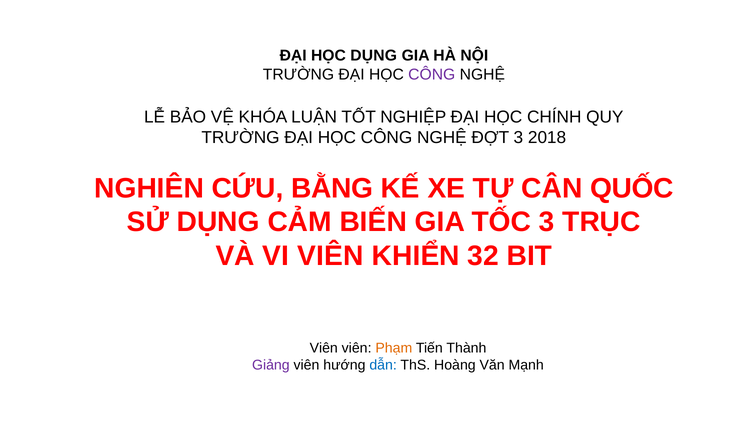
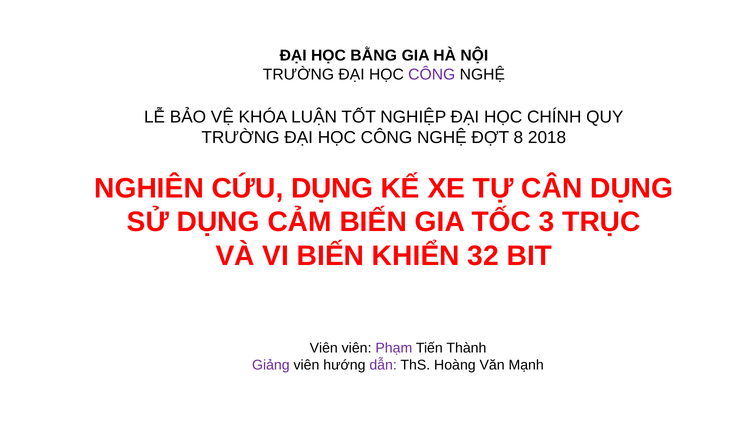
HỌC DỤNG: DỤNG -> BẰNG (374, 56)
ĐỢT 3: 3 -> 8 (518, 138)
CỨU BẰNG: BẰNG -> DỤNG (332, 188)
CÂN QUỐC: QUỐC -> DỤNG (632, 188)
VI VIÊN: VIÊN -> BIẾN (331, 256)
Phạm colour: orange -> purple (394, 348)
dẫn colour: blue -> purple (383, 365)
